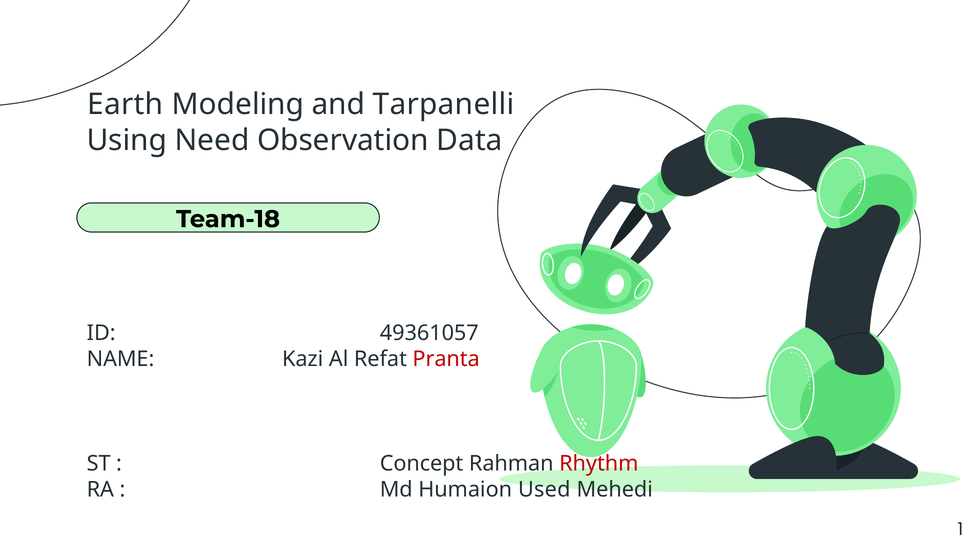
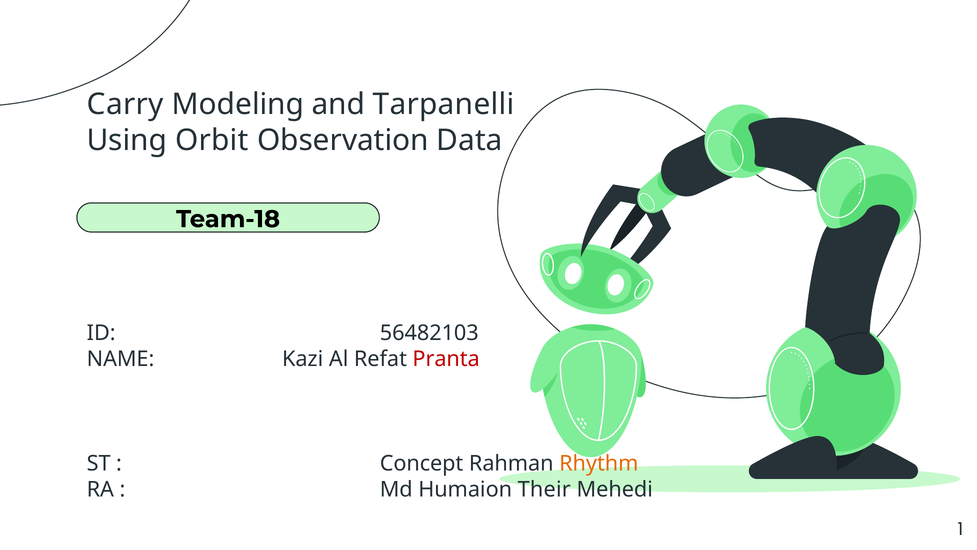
Earth: Earth -> Carry (125, 104)
Need: Need -> Orbit (212, 140)
49361057: 49361057 -> 56482103 (429, 333)
Rhythm colour: red -> orange (599, 463)
Used: Used -> Their (544, 489)
